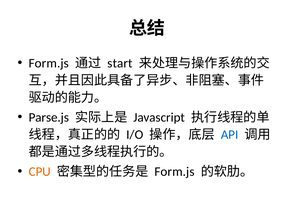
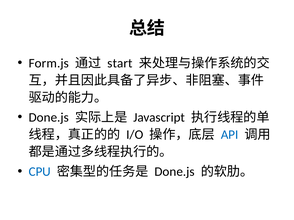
Parse.js: Parse.js -> Done.js (49, 118)
CPU colour: orange -> blue (40, 172)
Form.js: Form.js -> Done.js (175, 172)
